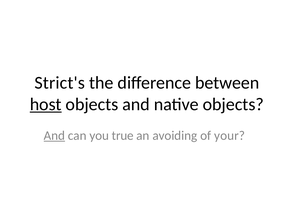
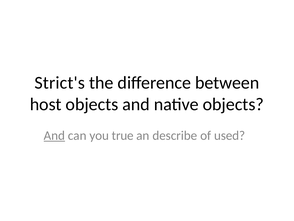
host underline: present -> none (46, 104)
avoiding: avoiding -> describe (175, 135)
your: your -> used (230, 135)
